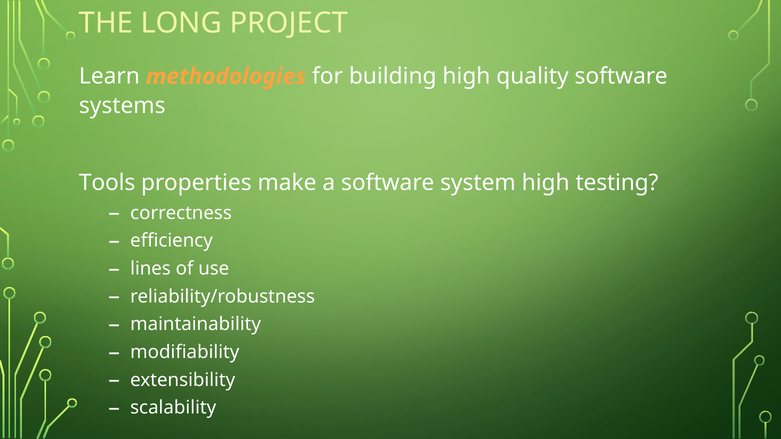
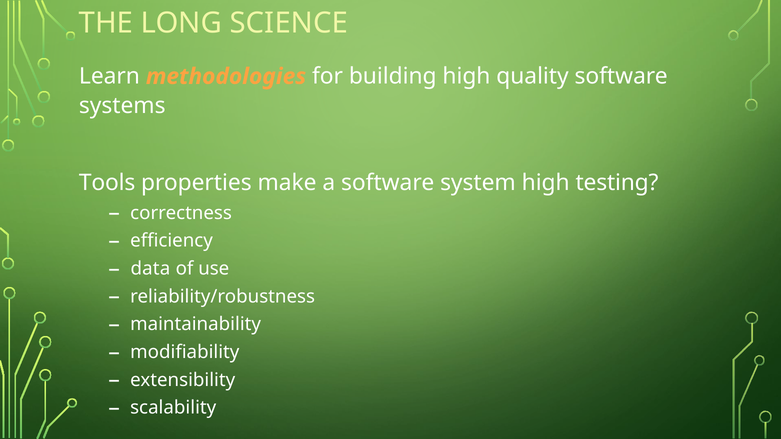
PROJECT: PROJECT -> SCIENCE (289, 23)
lines: lines -> data (150, 269)
